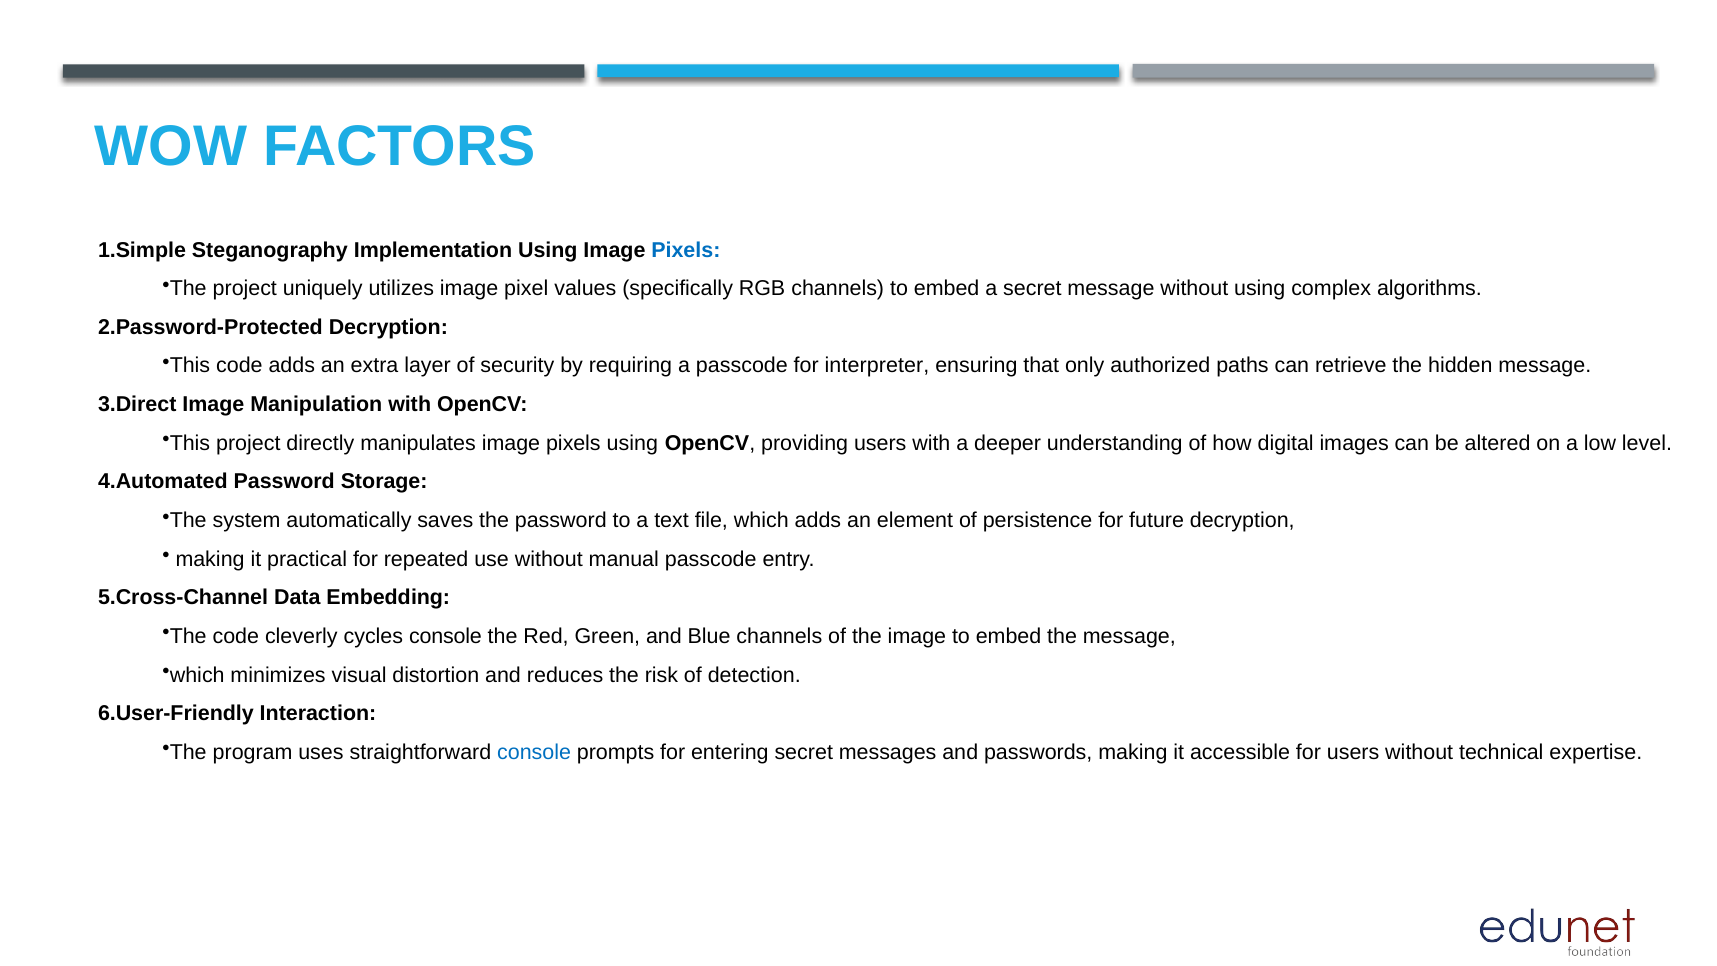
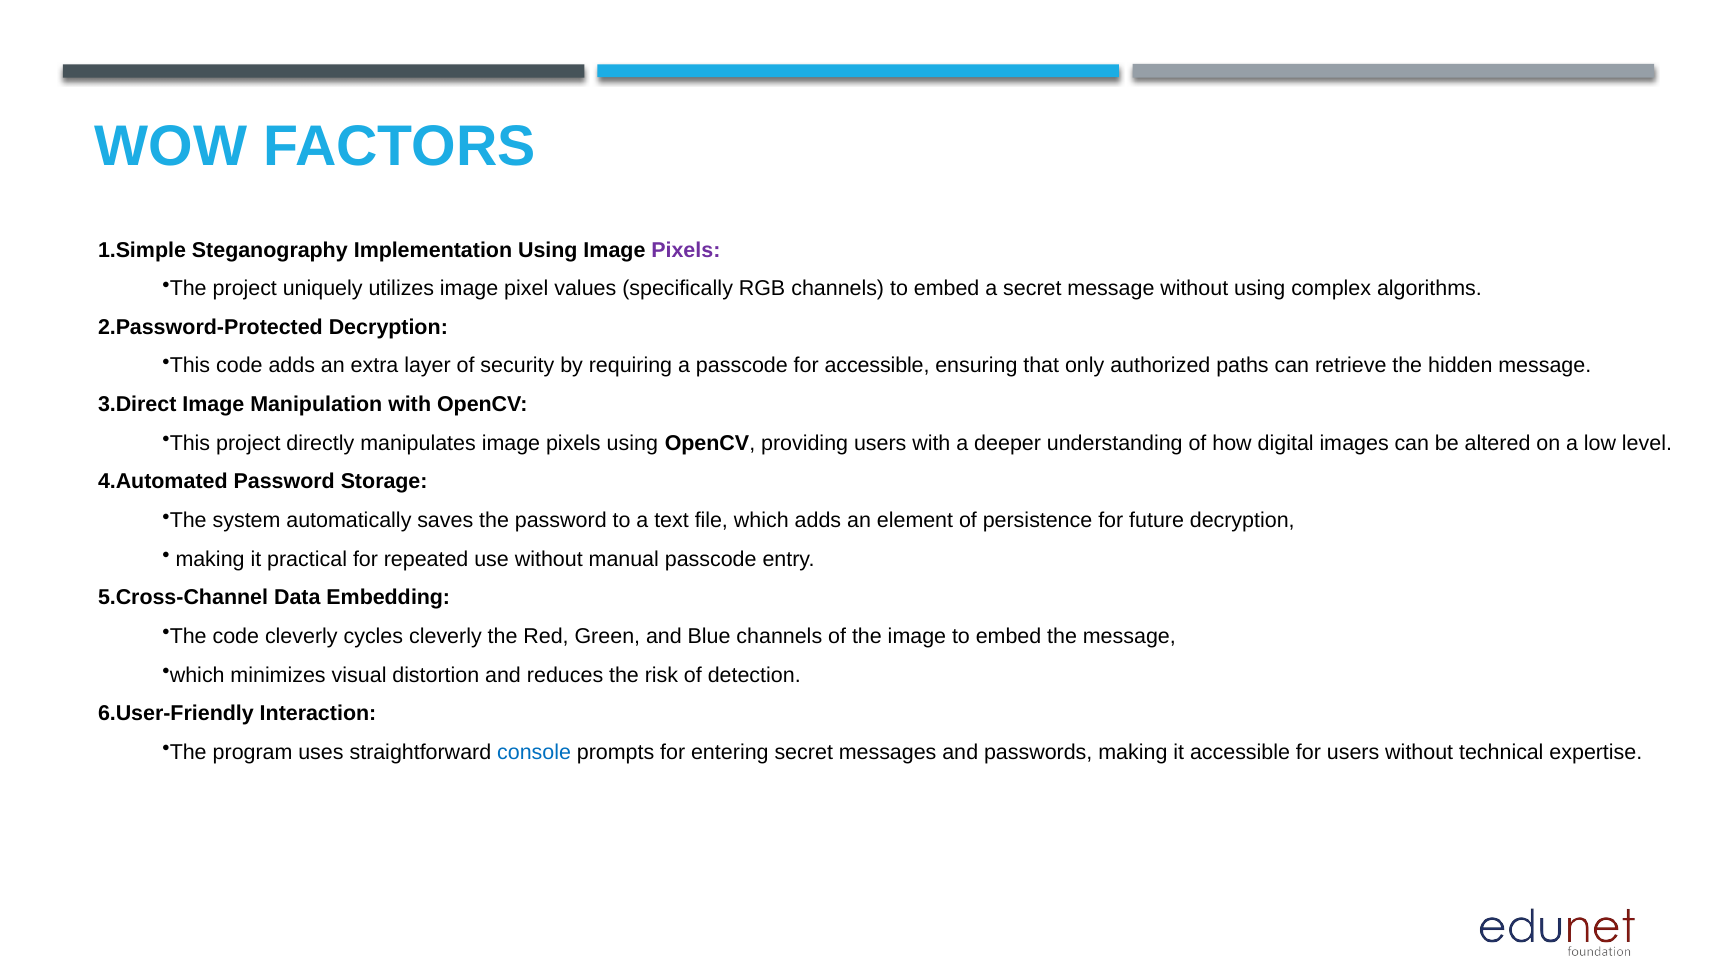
Pixels colour: blue -> purple (686, 250)
for interpreter: interpreter -> accessible (877, 366)
cycles console: console -> cleverly (445, 636)
